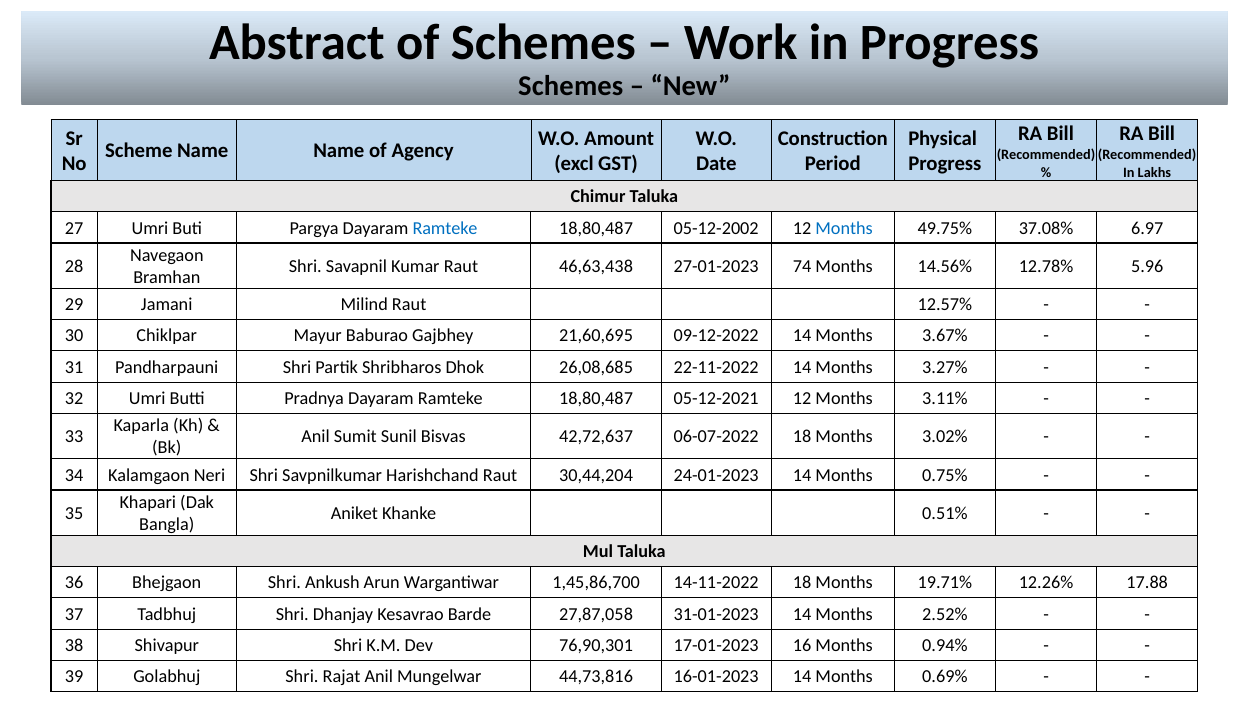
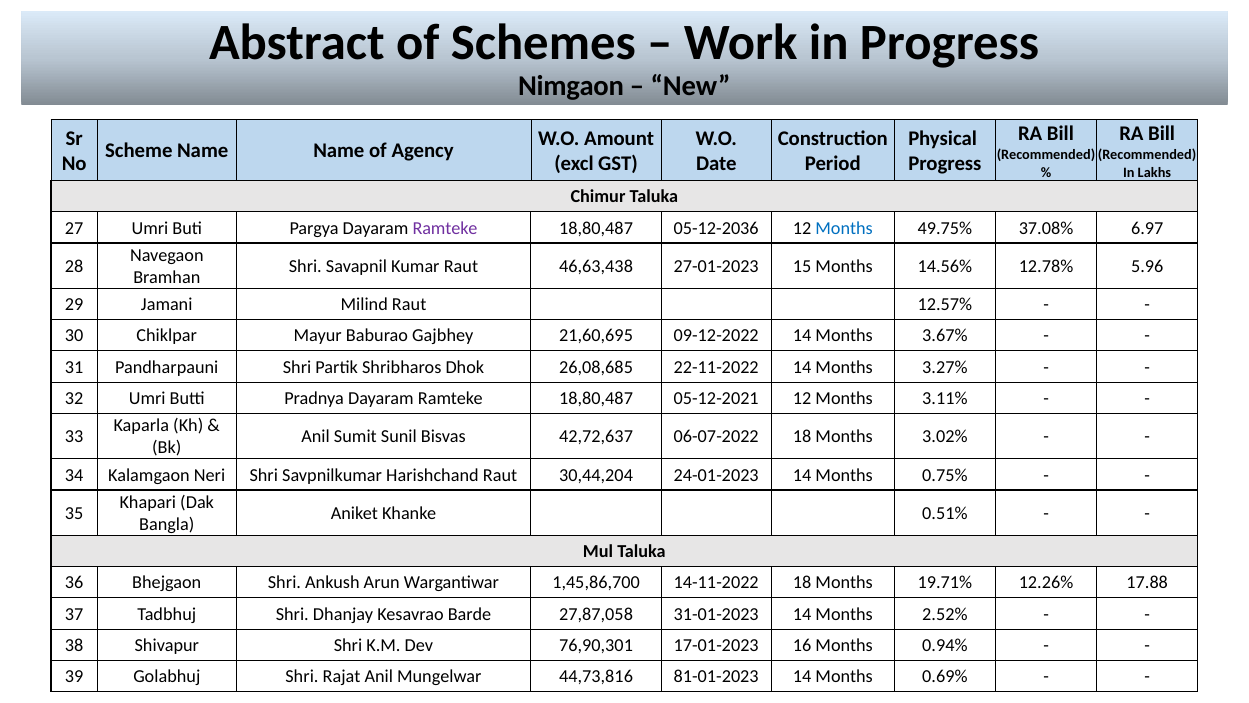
Schemes: Schemes -> Nimgaon (571, 86)
Ramteke colour: blue -> purple (445, 228)
05-12-2002: 05-12-2002 -> 05-12-2036 (716, 228)
74: 74 -> 15 (802, 266)
16-01-2023: 16-01-2023 -> 81-01-2023 (716, 676)
